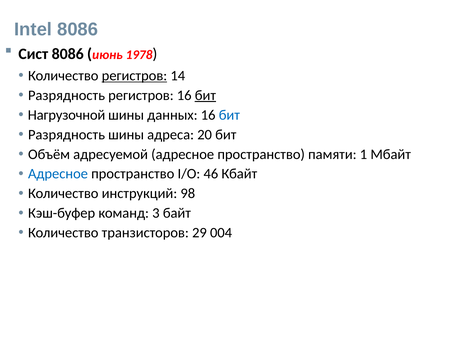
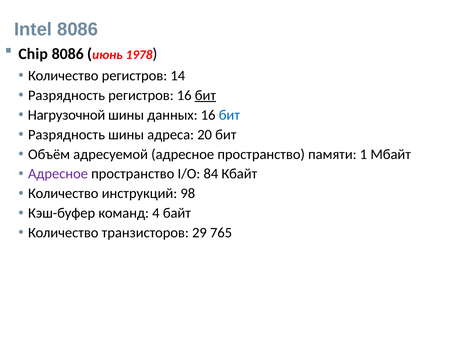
Сист: Сист -> Chip (33, 54)
регистров underline: present -> none (134, 76)
Адресное colour: blue -> purple (58, 174)
46: 46 -> 84 (211, 174)
3: 3 -> 4 (156, 213)
004: 004 -> 765 (221, 233)
